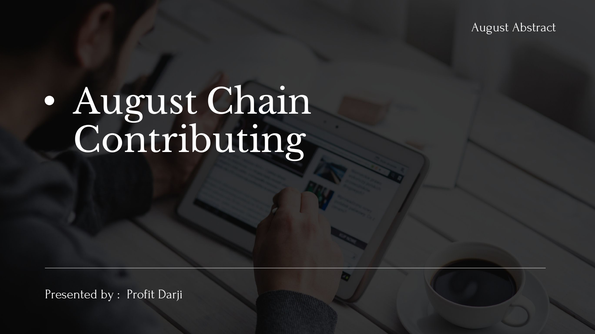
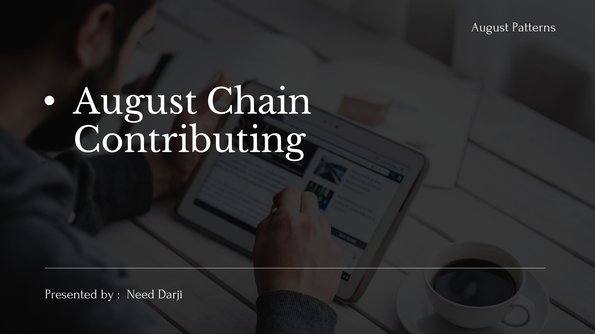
Abstract: Abstract -> Patterns (534, 27)
Profit: Profit -> Need (141, 295)
